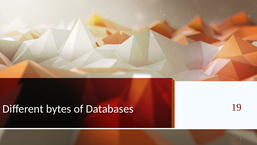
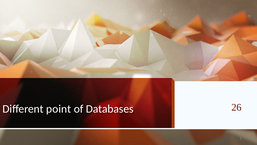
bytes: bytes -> point (59, 109)
19: 19 -> 26 (236, 107)
